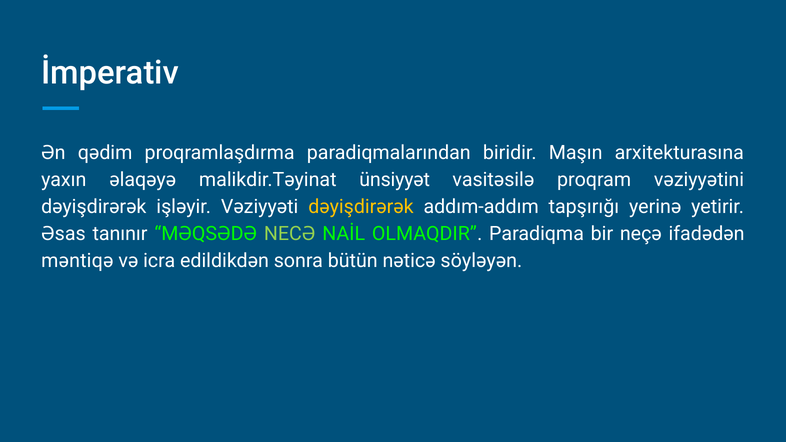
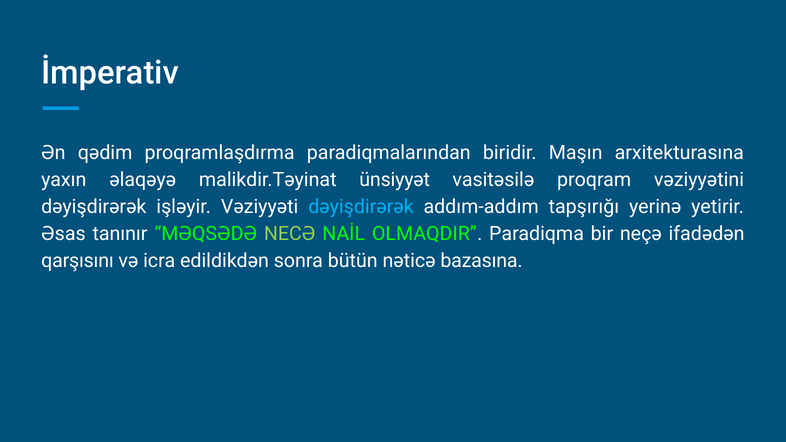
dəyişdirərək colour: yellow -> light blue (361, 207)
məntiqə: məntiqə -> qarşısını (77, 261)
söyləyən: söyləyən -> bazasına (482, 261)
